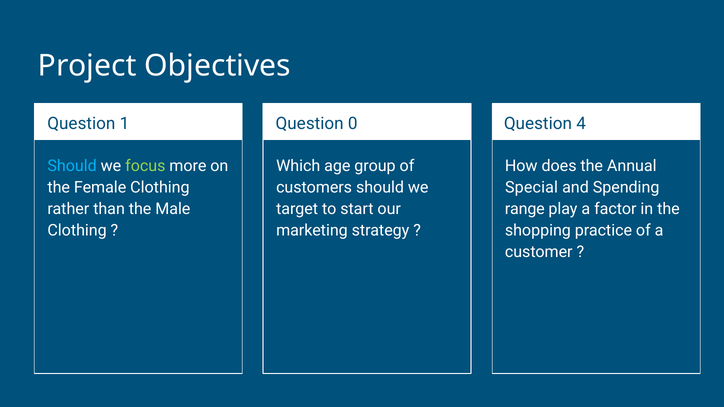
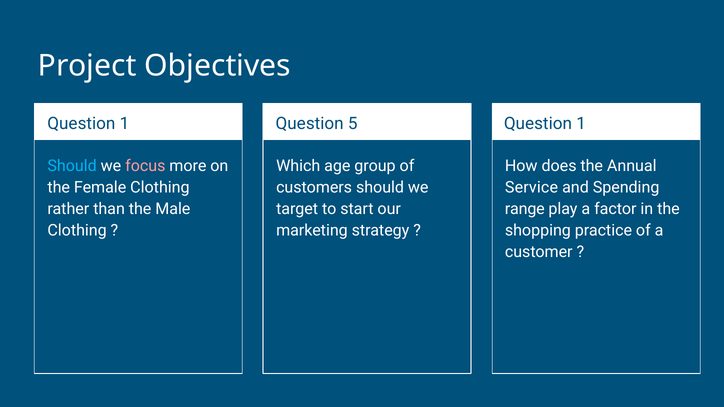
0: 0 -> 5 (353, 124)
4: 4 -> 1 (581, 124)
focus colour: light green -> pink (145, 166)
Special: Special -> Service (532, 188)
